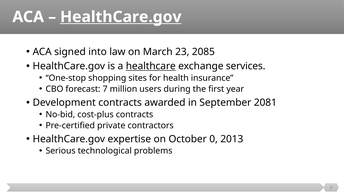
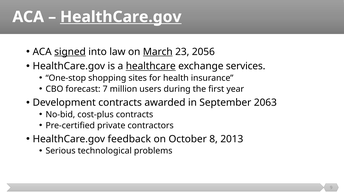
signed underline: none -> present (70, 52)
March underline: none -> present (158, 52)
2085: 2085 -> 2056 (203, 52)
2081: 2081 -> 2063 (265, 103)
expertise: expertise -> feedback (129, 139)
0: 0 -> 8 (214, 139)
